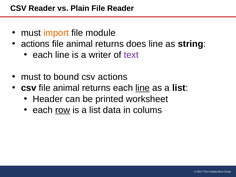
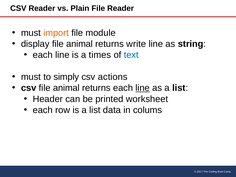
actions: actions -> display (35, 44)
does: does -> write (136, 44)
writer: writer -> times (100, 55)
text colour: purple -> blue (131, 55)
bound: bound -> simply (66, 77)
row underline: present -> none (63, 110)
